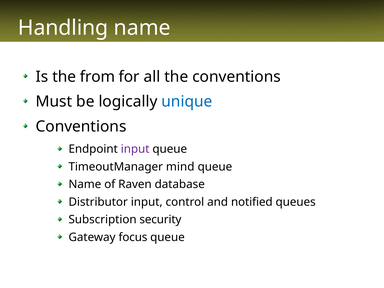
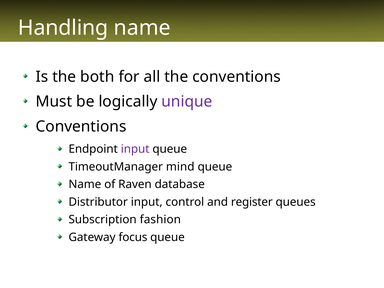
from: from -> both (97, 77)
unique colour: blue -> purple (187, 102)
notified: notified -> register (252, 202)
security: security -> fashion (160, 220)
